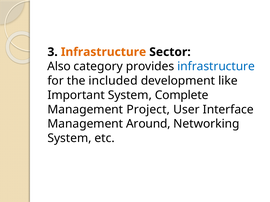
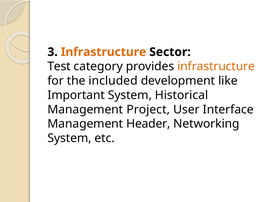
Also: Also -> Test (59, 67)
infrastructure colour: blue -> orange (216, 67)
Complete: Complete -> Historical (182, 95)
Around: Around -> Header (148, 124)
